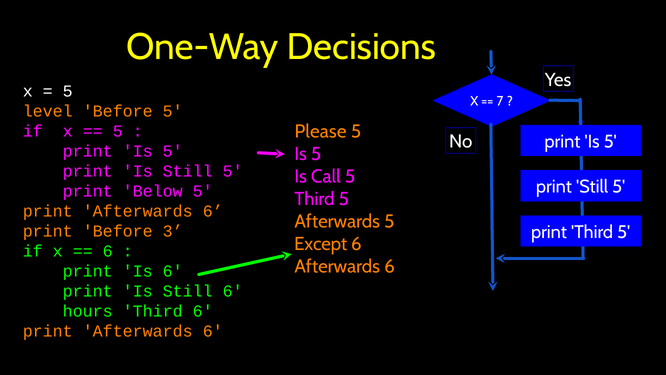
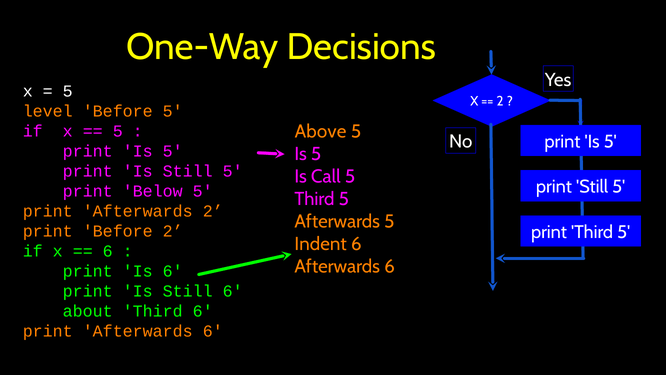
7: 7 -> 2 (500, 101)
Please: Please -> Above (321, 131)
6: 6 -> 2 (213, 211)
Before 3: 3 -> 2 (173, 231)
Except: Except -> Indent (321, 244)
hours: hours -> about (88, 311)
